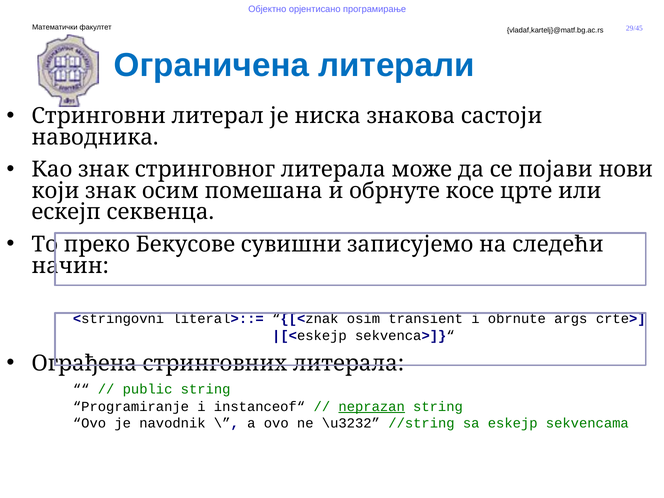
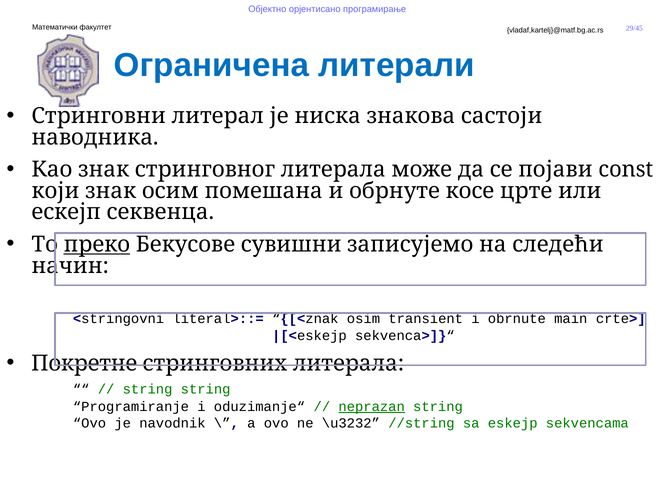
нови: нови -> const (626, 170)
преко underline: none -> present (97, 244)
args: args -> main (571, 319)
Ограђена: Ограђена -> Покретне (84, 364)
public: public -> string (148, 389)
instanceof“: instanceof“ -> oduzimanje“ (259, 407)
